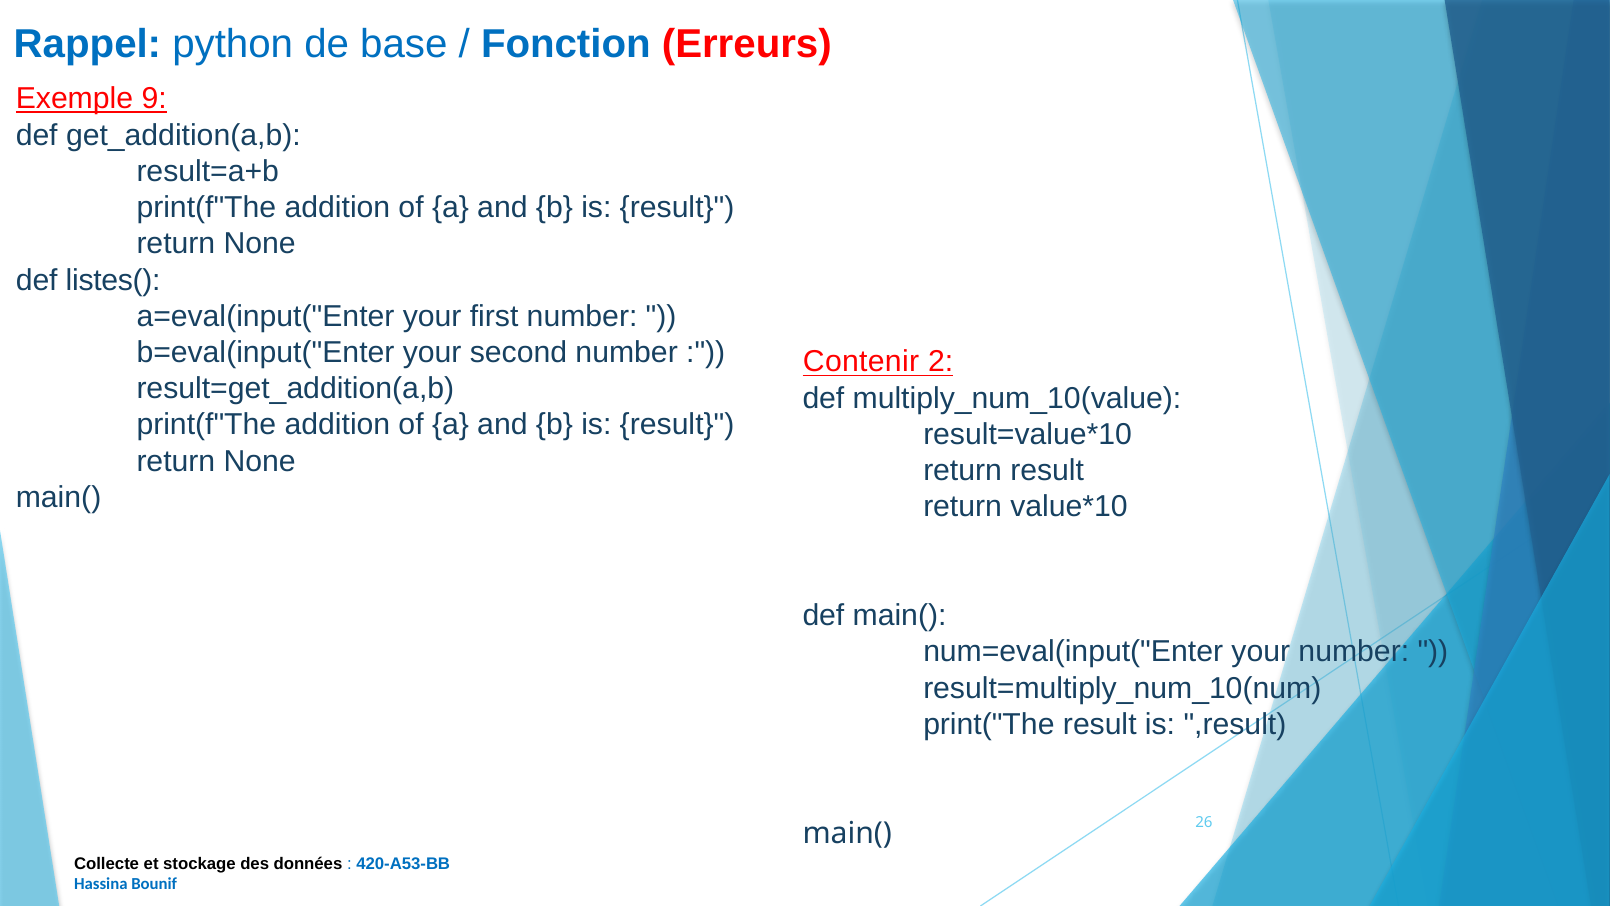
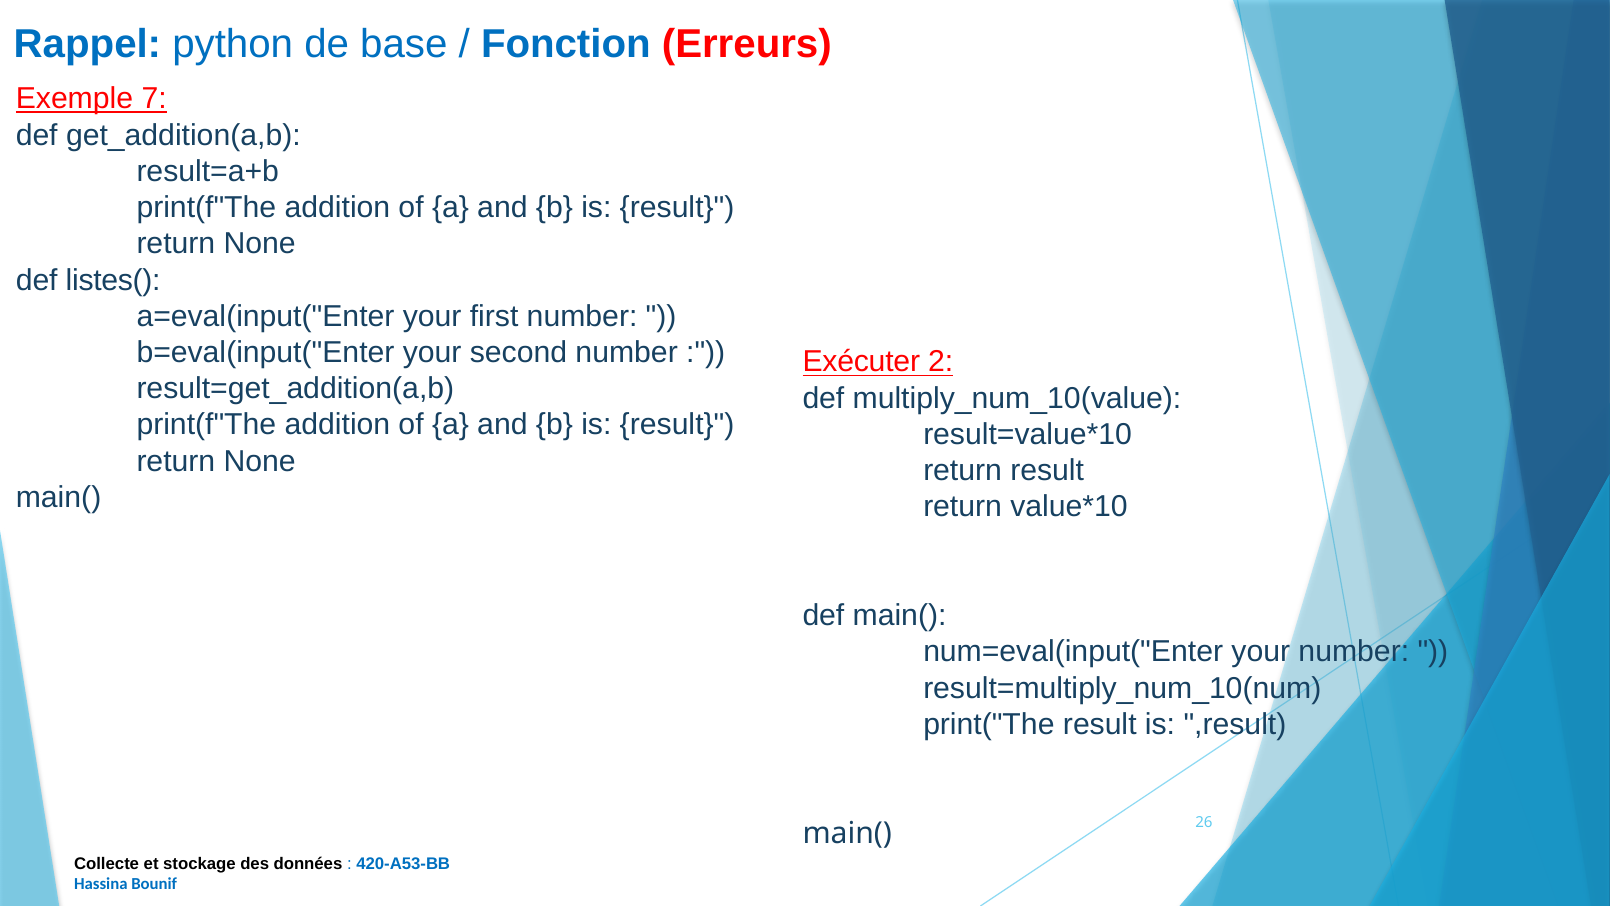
9: 9 -> 7 (154, 99)
Contenir: Contenir -> Exécuter (861, 362)
